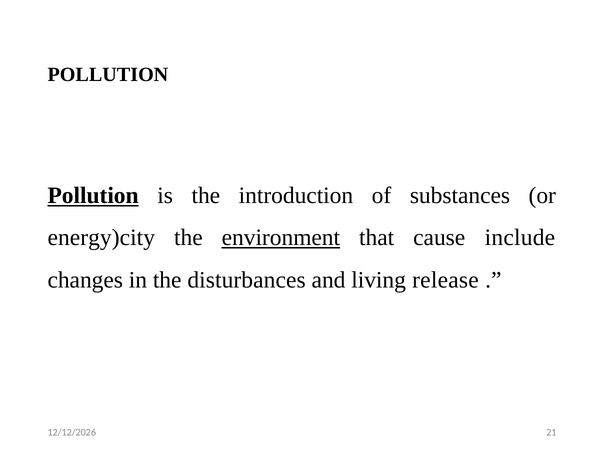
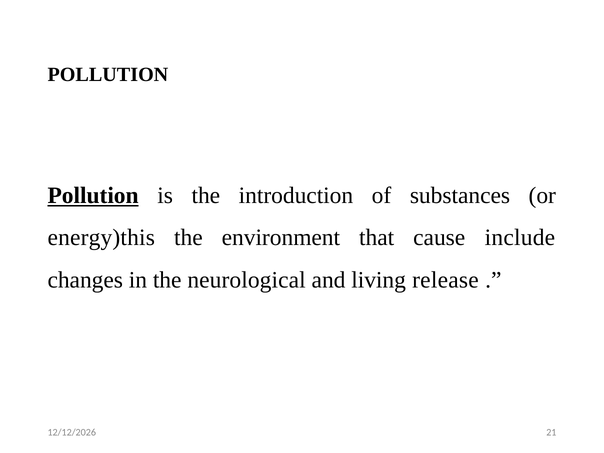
energy)city: energy)city -> energy)this (101, 238)
environment underline: present -> none (281, 238)
disturbances: disturbances -> neurological (247, 280)
